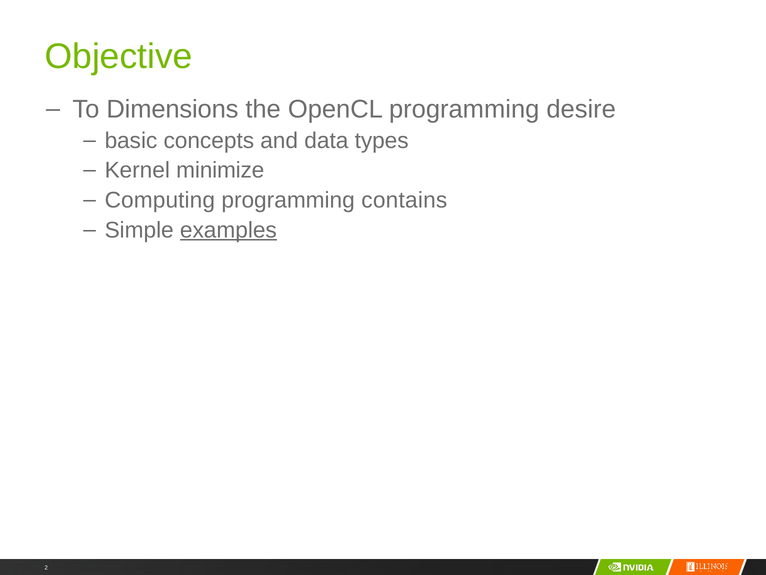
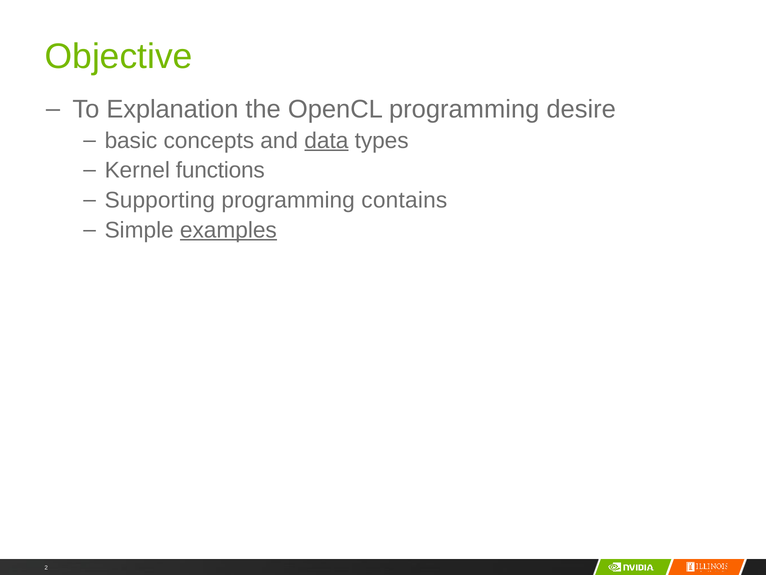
Dimensions: Dimensions -> Explanation (172, 109)
data underline: none -> present (326, 141)
minimize: minimize -> functions (220, 170)
Computing: Computing -> Supporting (160, 200)
